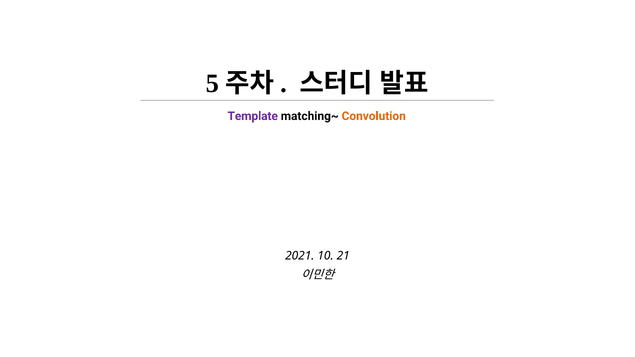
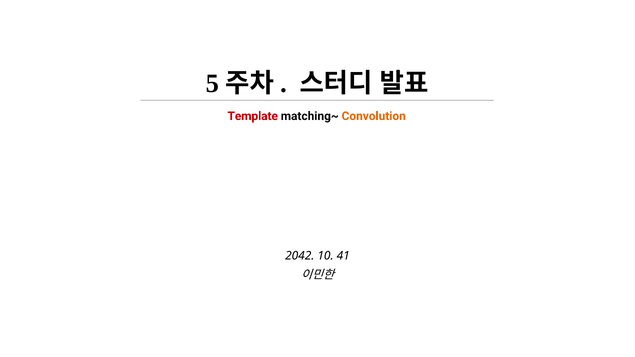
Template colour: purple -> red (253, 116)
2021: 2021 -> 2042 (300, 256)
21: 21 -> 41 (343, 256)
